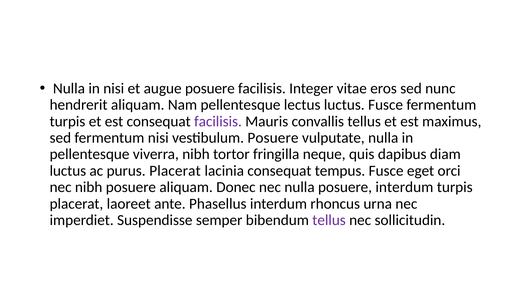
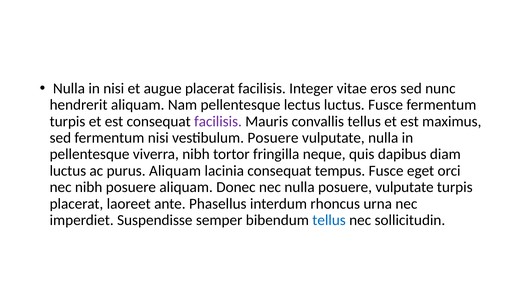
augue posuere: posuere -> placerat (210, 88)
purus Placerat: Placerat -> Aliquam (175, 170)
nulla posuere interdum: interdum -> vulputate (405, 187)
tellus colour: purple -> blue (329, 220)
